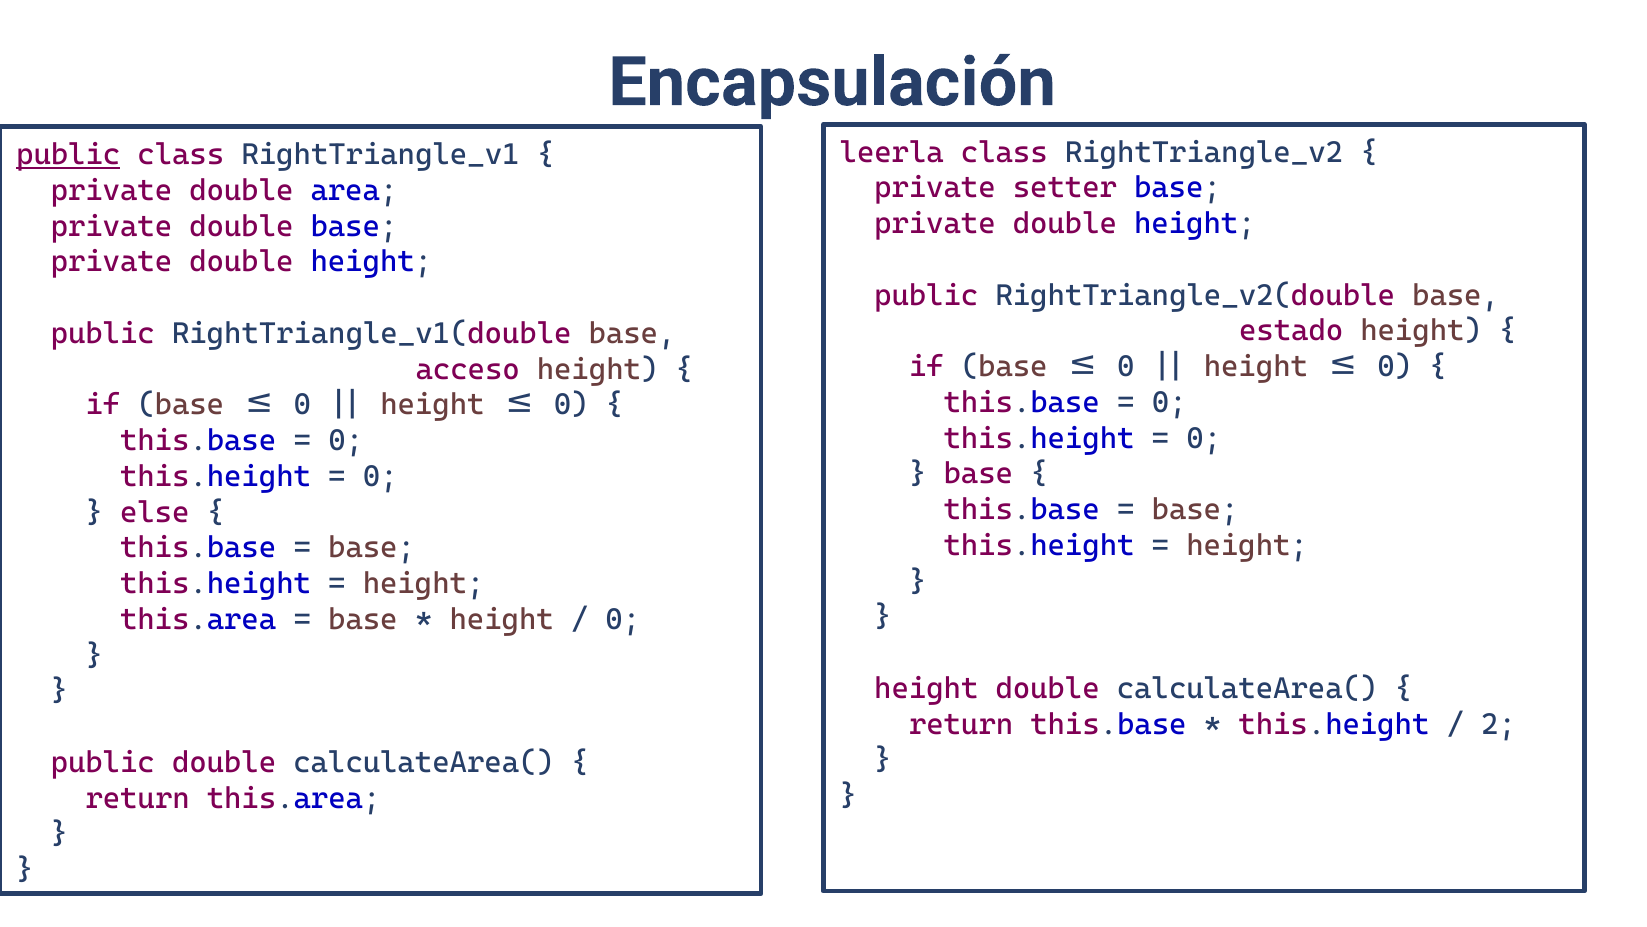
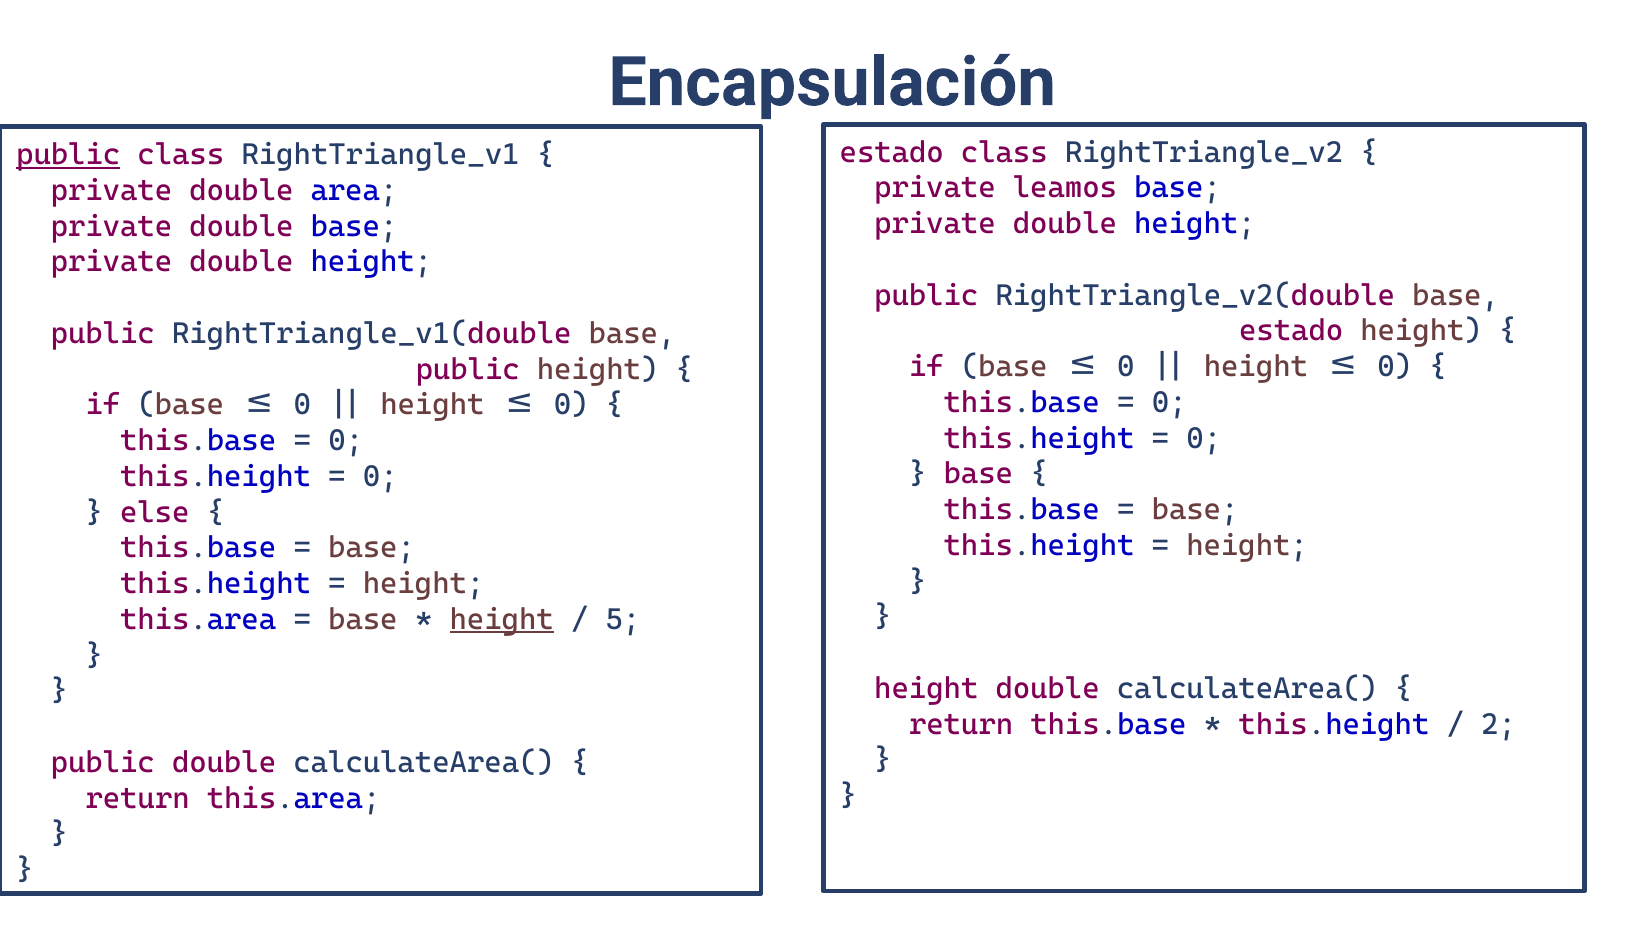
leerla: leerla -> estado (892, 152)
setter: setter -> leamos (1065, 188)
acceso: acceso -> public (468, 369)
height underline: none -> present (502, 619)
0: 0 -> 5 (623, 619)
